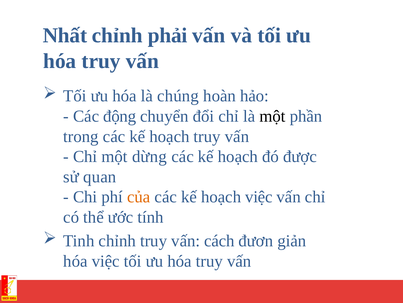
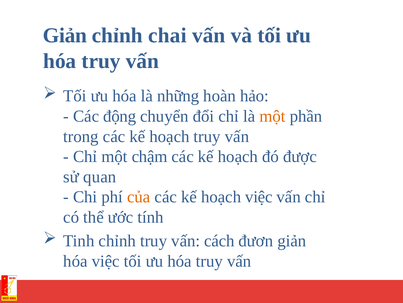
Nhất: Nhất -> Giản (65, 35)
phải: phải -> chai (167, 35)
chúng: chúng -> những (178, 96)
một colour: black -> orange (272, 116)
dừng: dừng -> chậm (150, 156)
